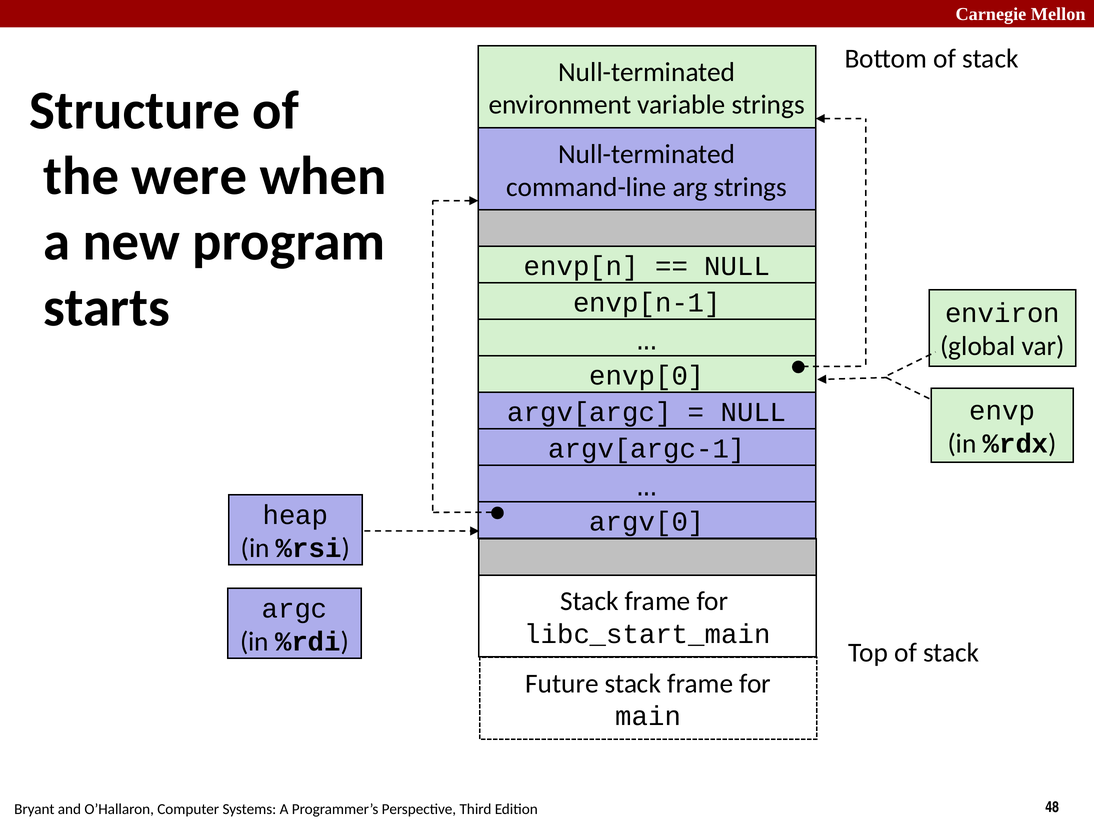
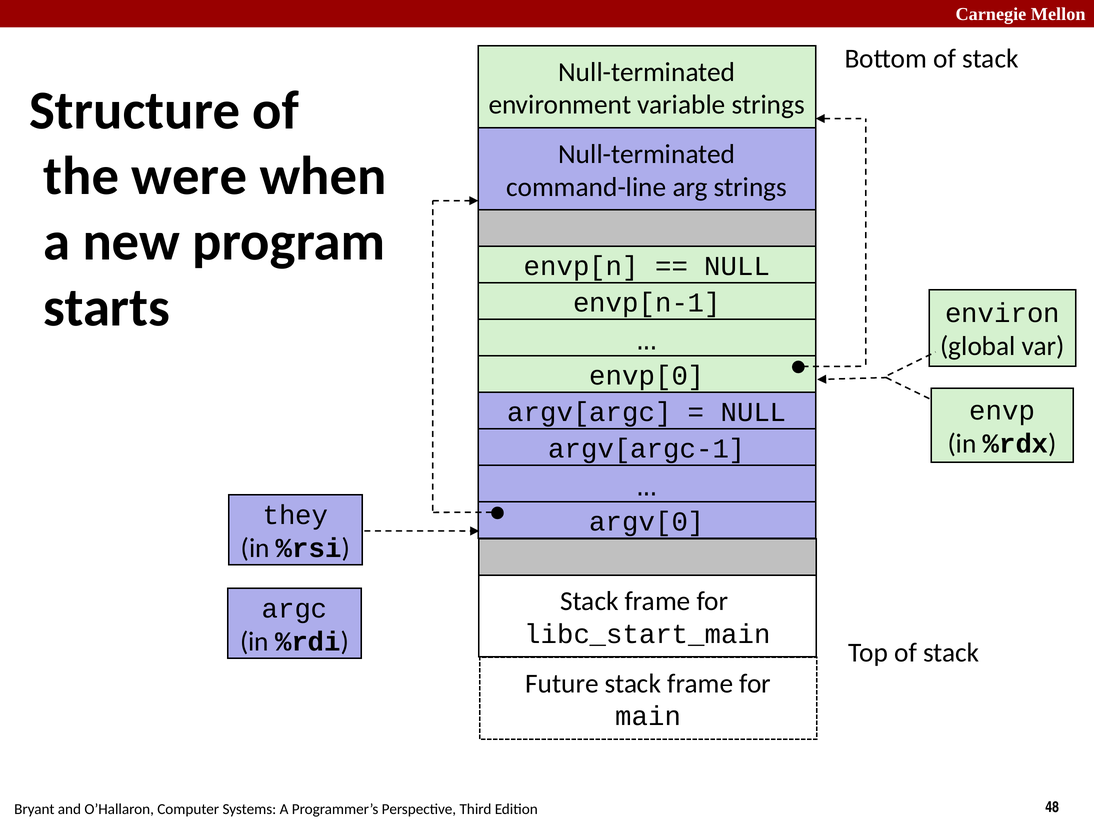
heap: heap -> they (295, 515)
